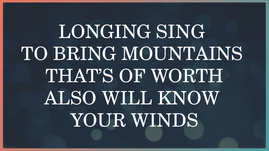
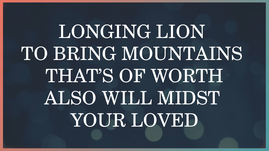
SING: SING -> LION (181, 32)
KNOW: KNOW -> MIDST (189, 99)
WINDS: WINDS -> LOVED (165, 121)
